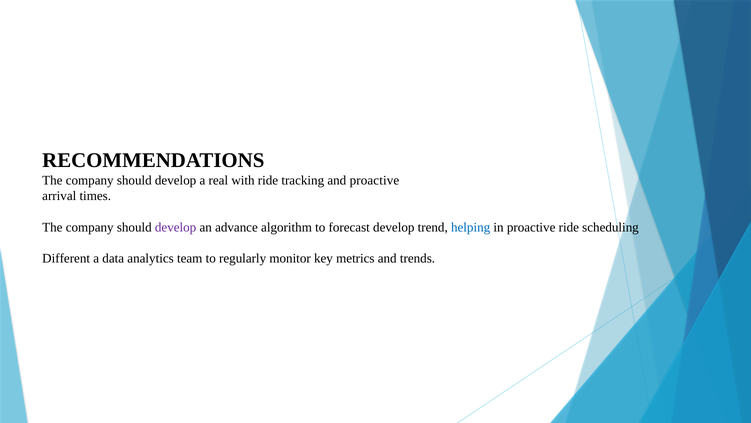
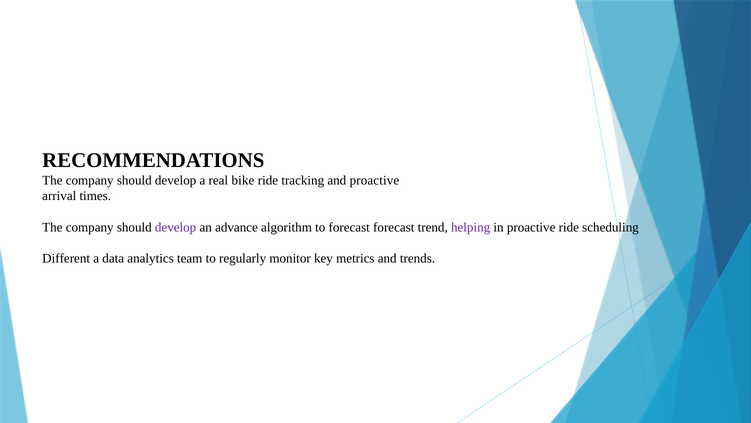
with: with -> bike (243, 180)
forecast develop: develop -> forecast (394, 227)
helping colour: blue -> purple (471, 227)
